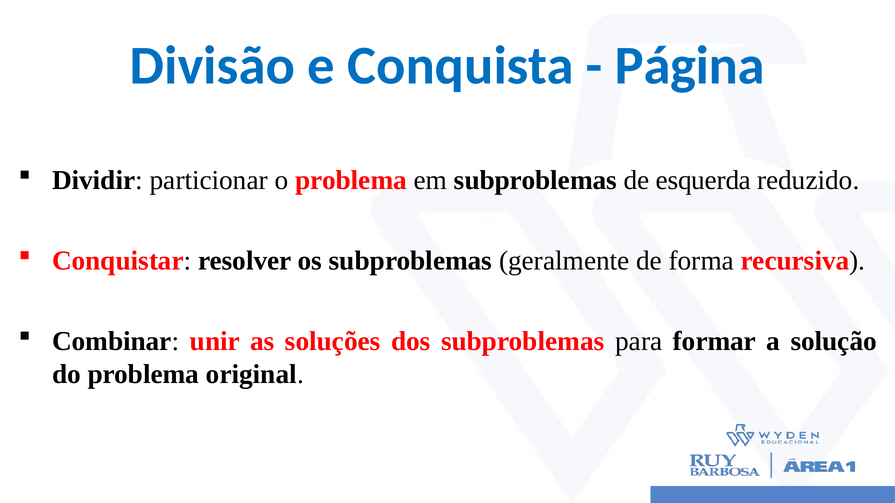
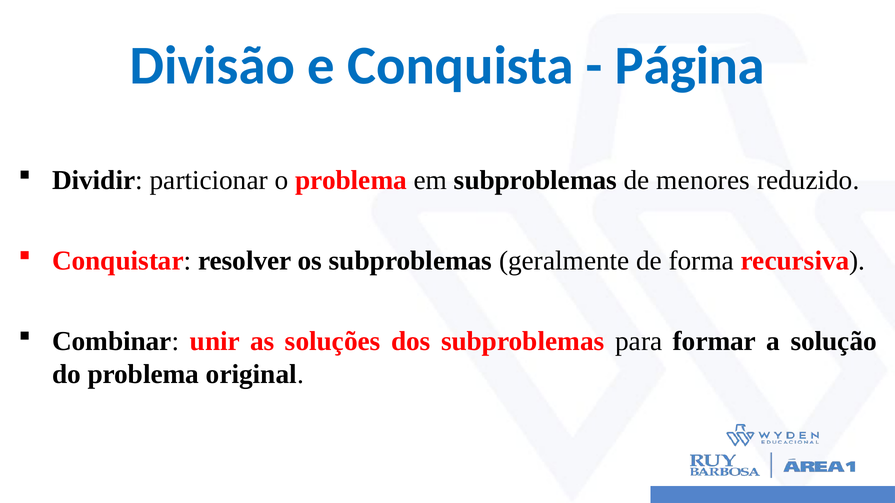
esquerda: esquerda -> menores (703, 181)
